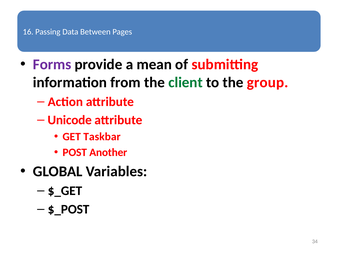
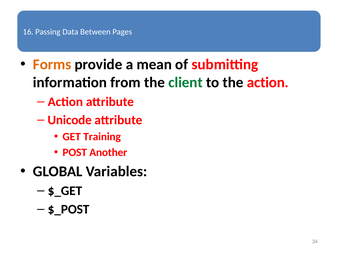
Forms colour: purple -> orange (52, 64)
the group: group -> action (268, 83)
Taskbar: Taskbar -> Training (102, 137)
